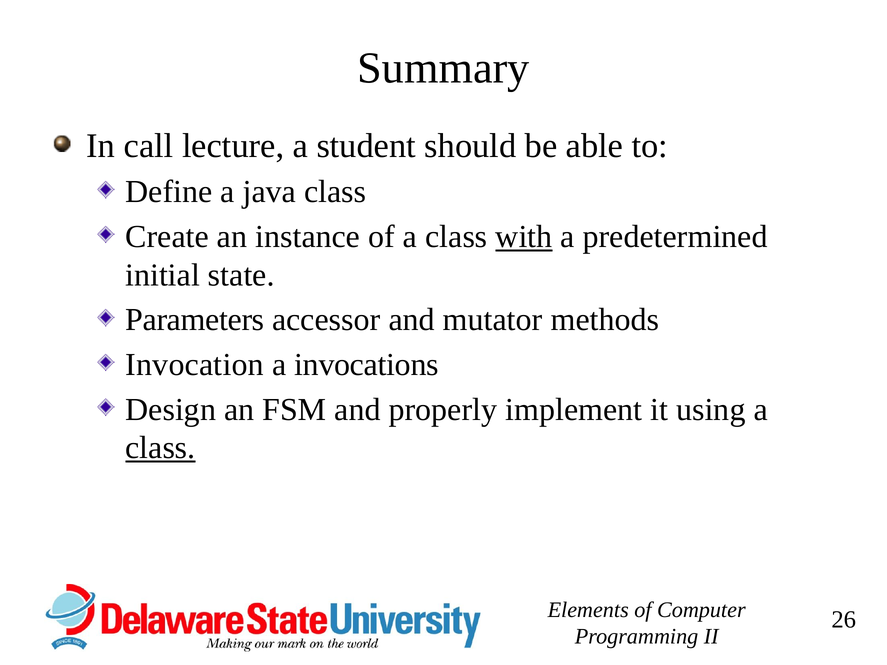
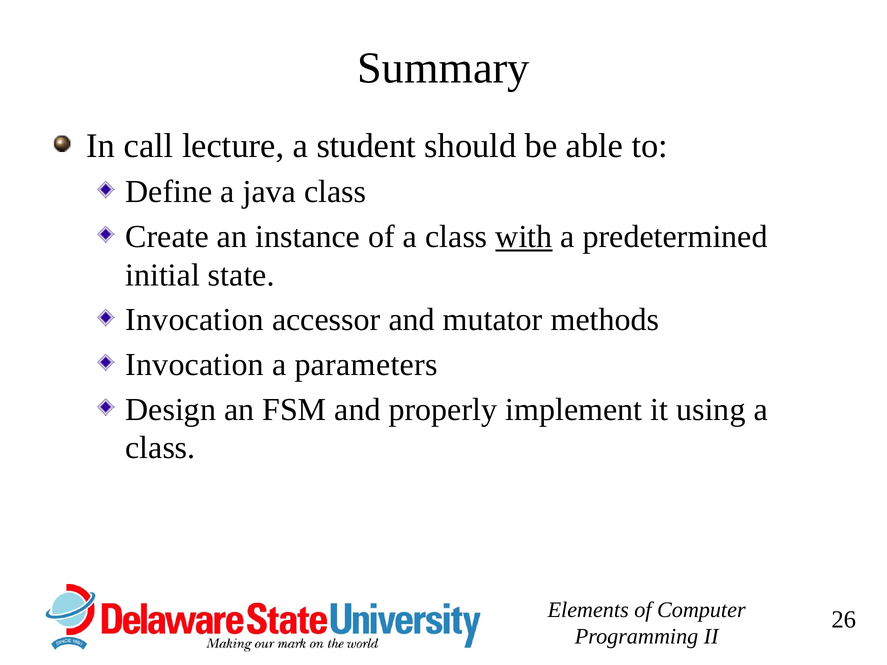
Parameters: Parameters -> Invocation (195, 320)
invocations: invocations -> parameters (366, 365)
class underline: present -> none (160, 448)
